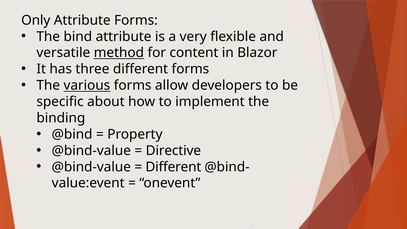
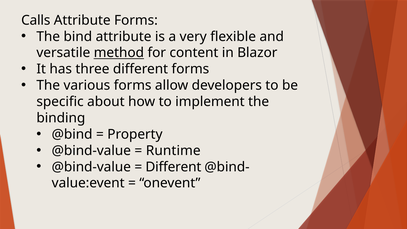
Only: Only -> Calls (36, 20)
various underline: present -> none (87, 85)
Directive: Directive -> Runtime (173, 151)
